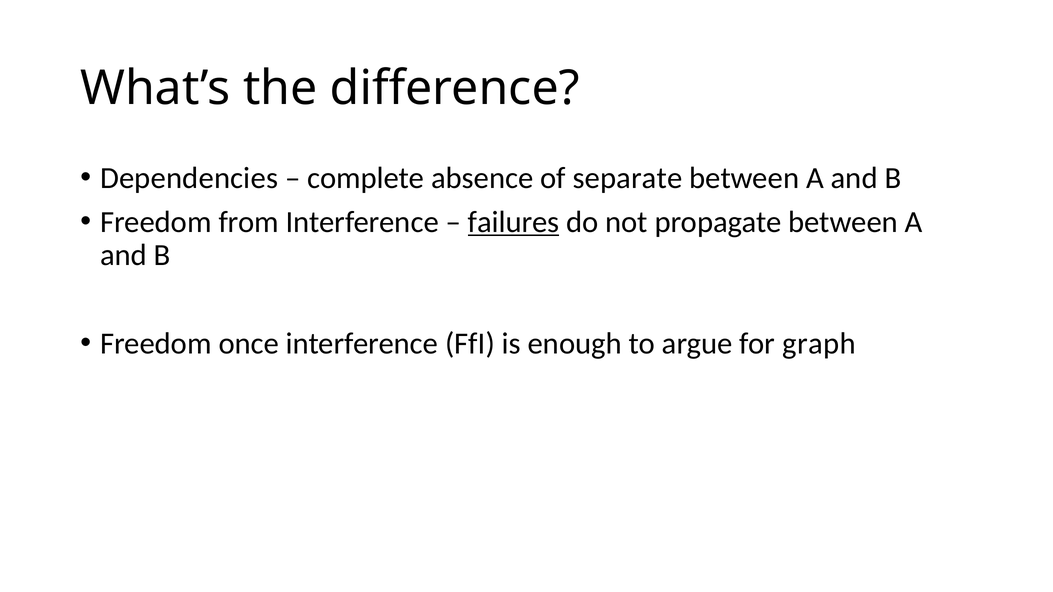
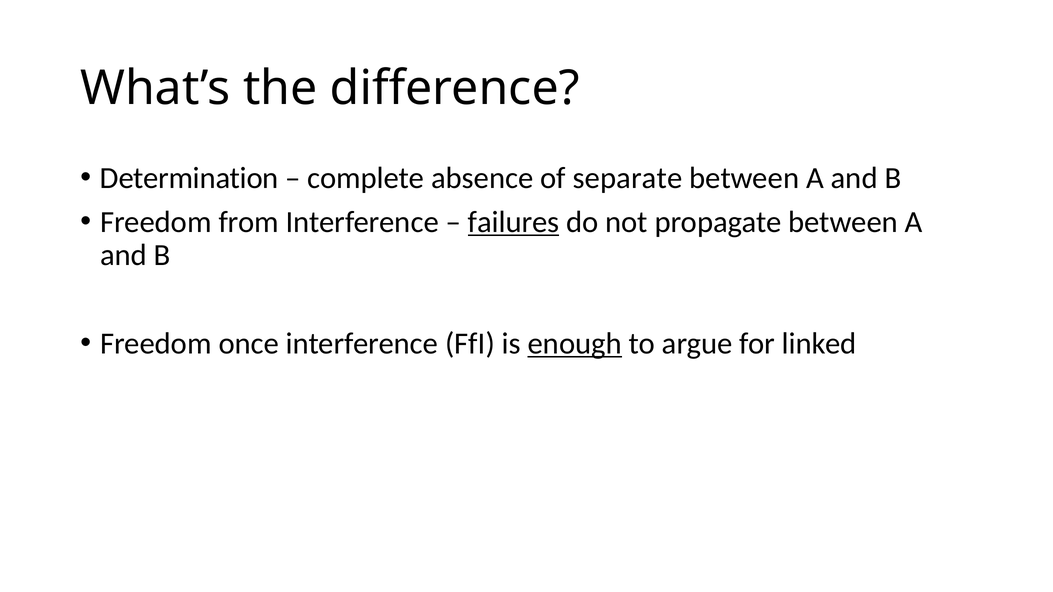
Dependencies: Dependencies -> Determination (189, 178)
enough underline: none -> present (575, 344)
graph: graph -> linked (819, 344)
